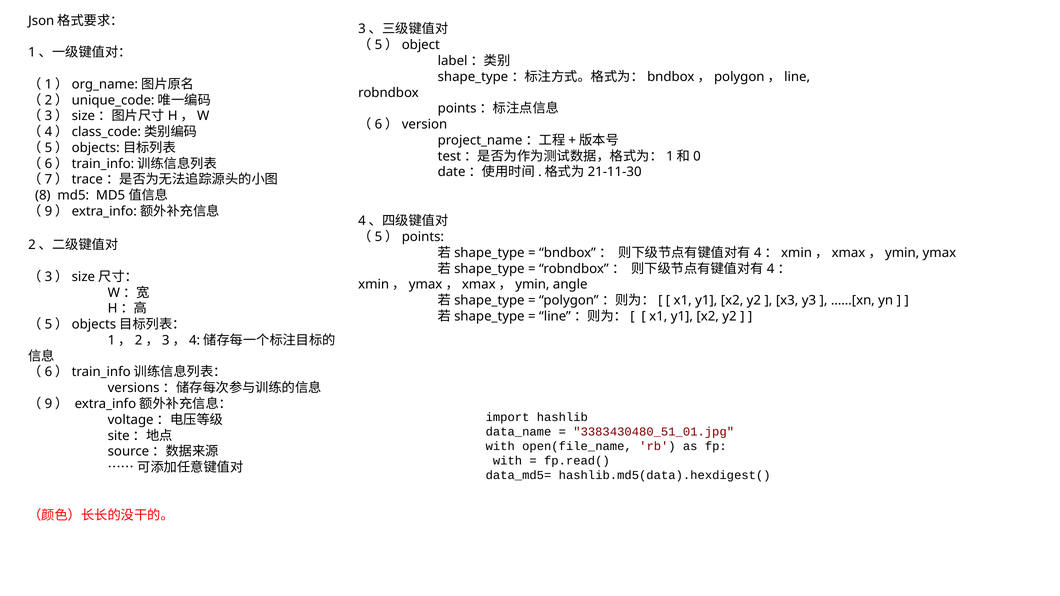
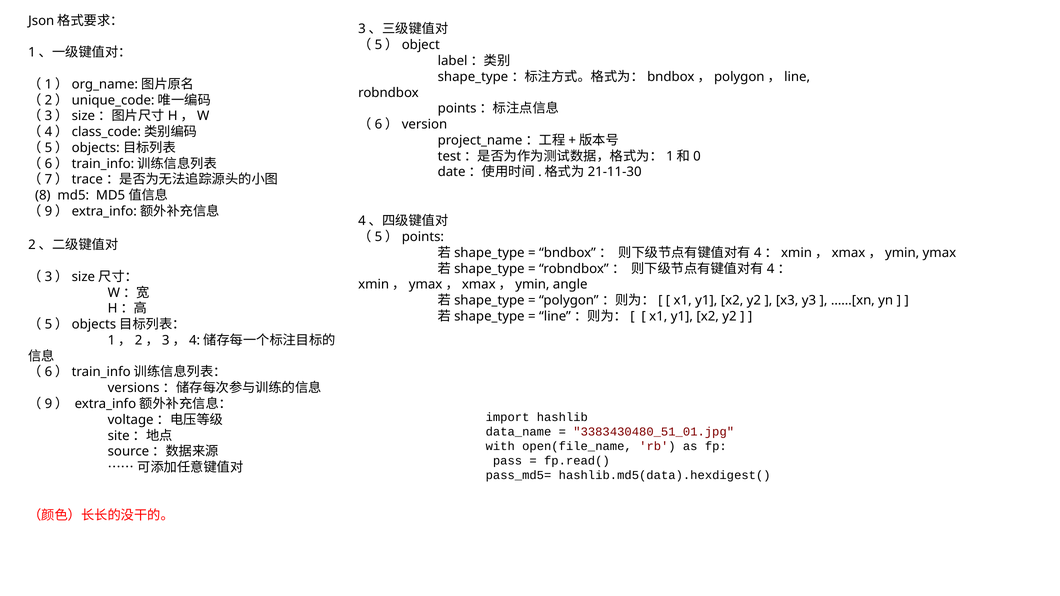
with: with -> pass (508, 461)
data_md5=: data_md5= -> pass_md5= (518, 476)
